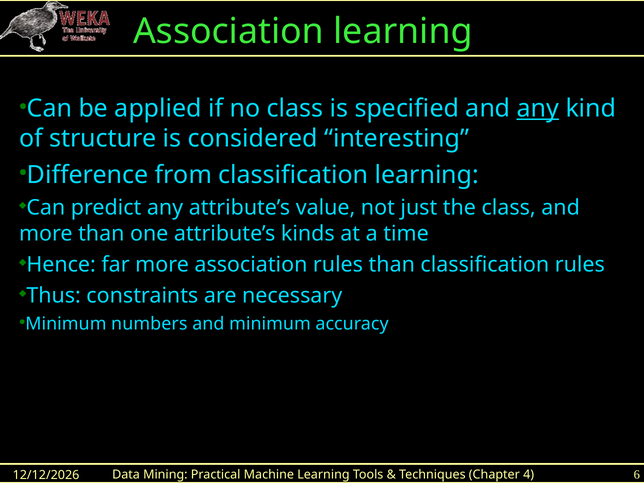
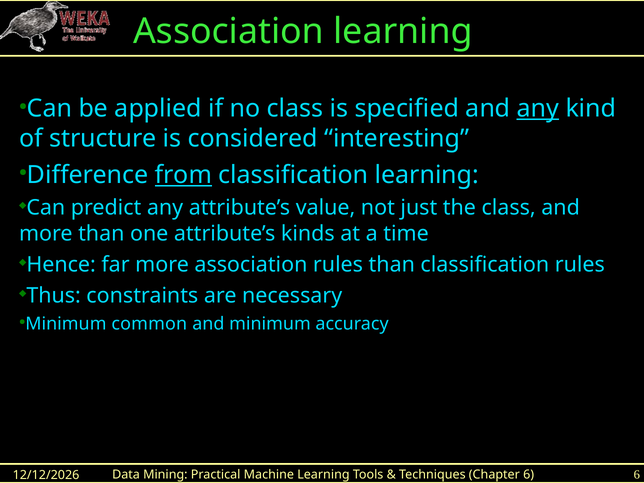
from underline: none -> present (183, 175)
numbers: numbers -> common (149, 324)
Chapter 4: 4 -> 6 (529, 474)
